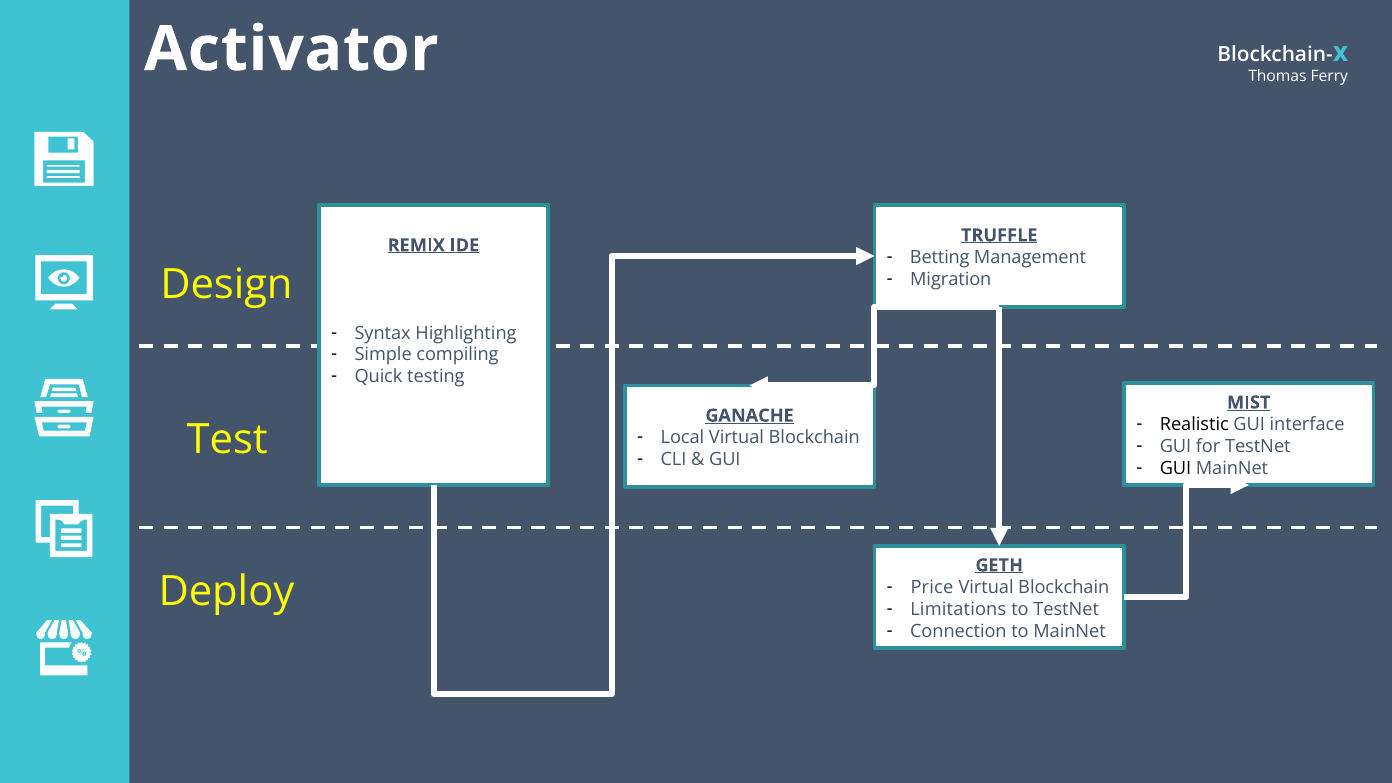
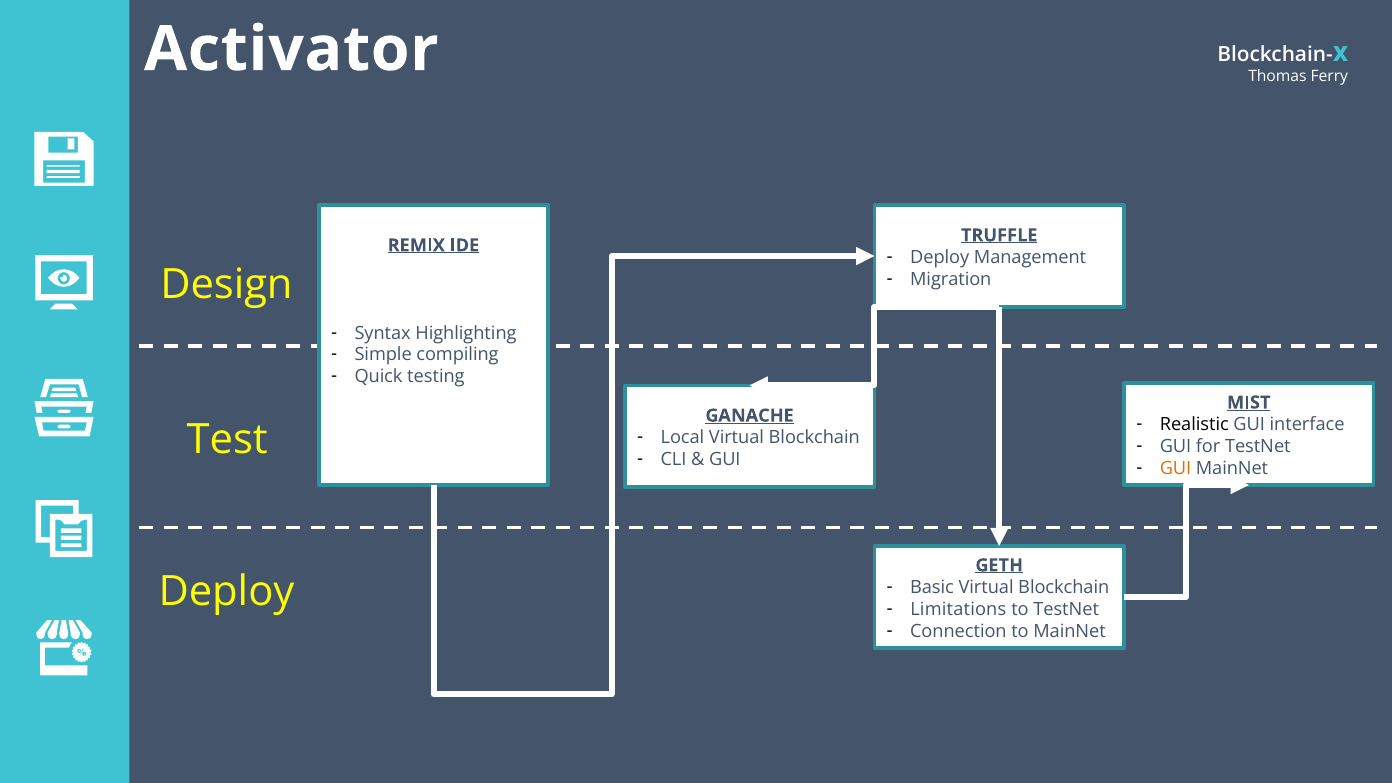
Betting: Betting -> Deploy (940, 257)
GUI colour: black -> orange (1176, 468)
Price: Price -> Basic (932, 587)
